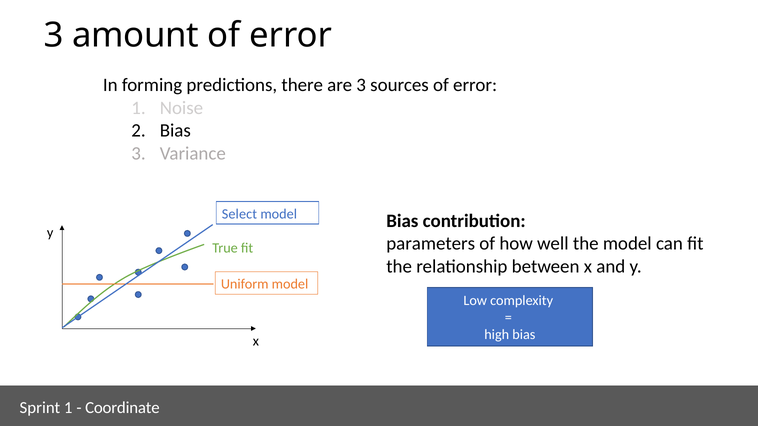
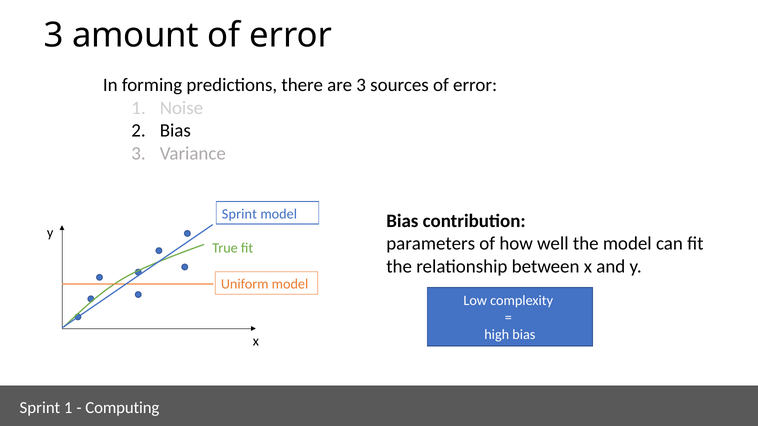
Select: Select -> Sprint (239, 214)
Coordinate: Coordinate -> Computing (122, 408)
